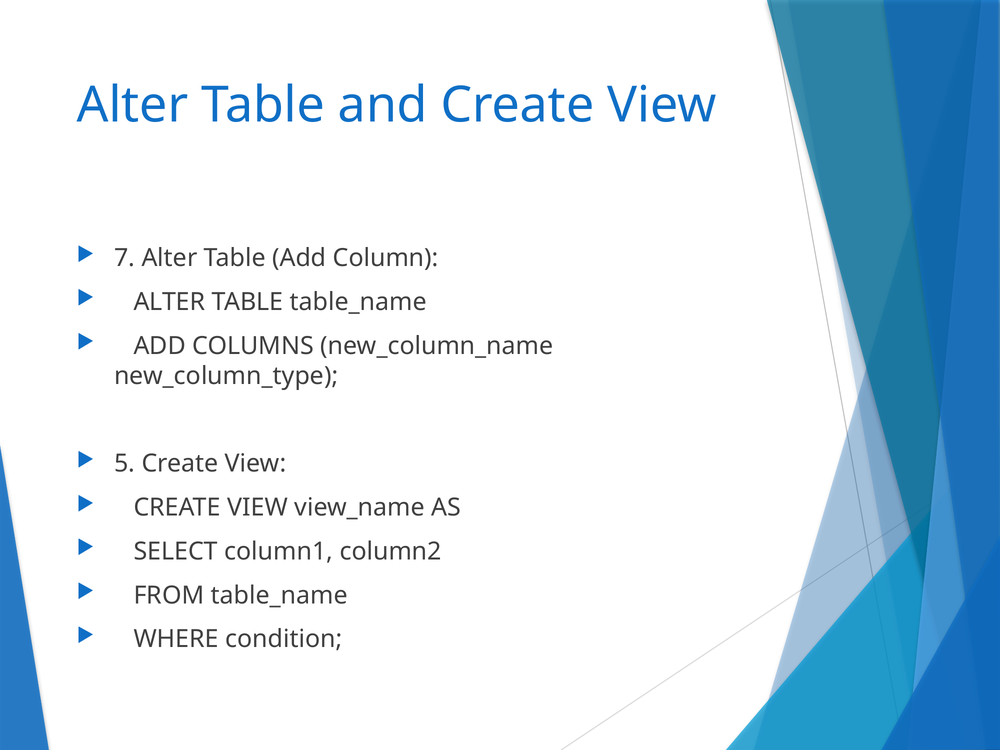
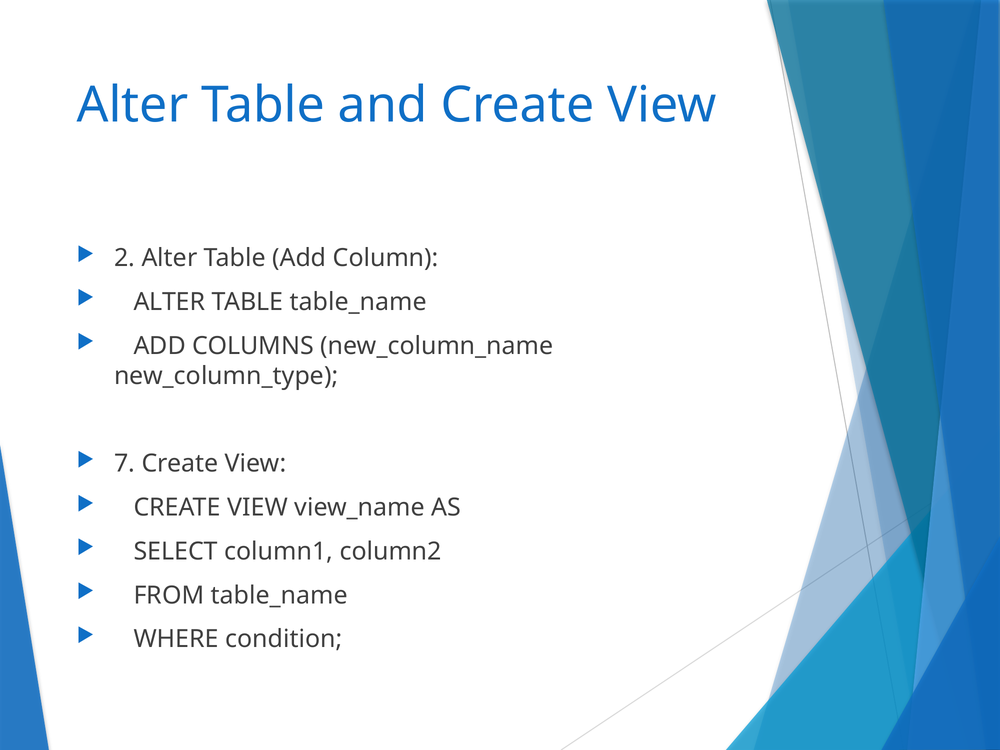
7: 7 -> 2 (125, 258)
5: 5 -> 7 (125, 464)
